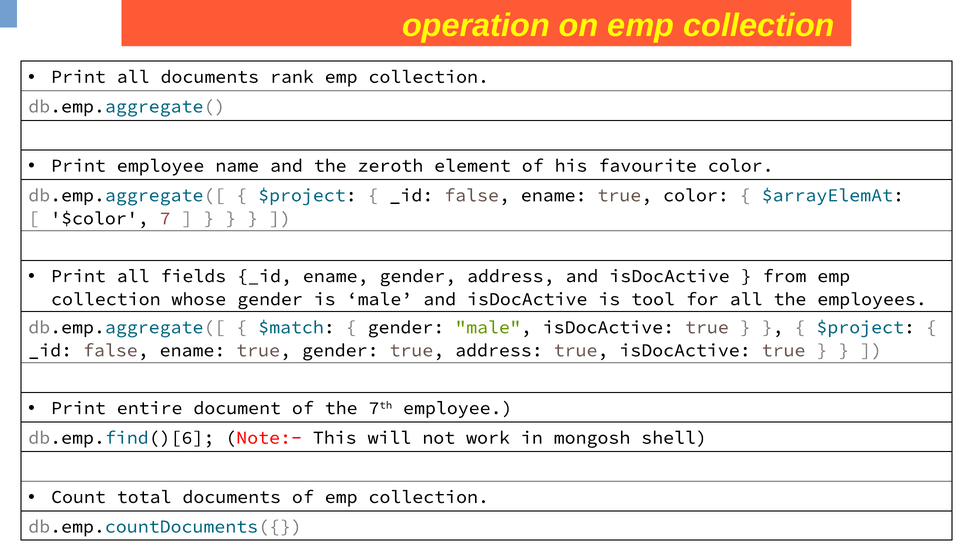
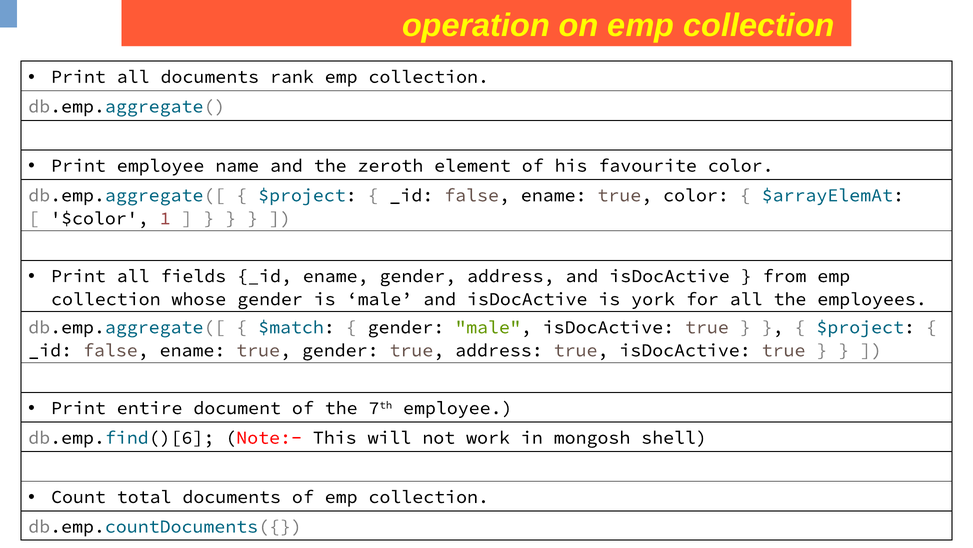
7: 7 -> 1 (165, 218)
tool: tool -> york (653, 299)
